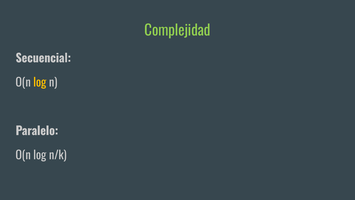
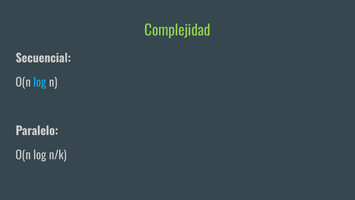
log colour: yellow -> light blue (40, 83)
